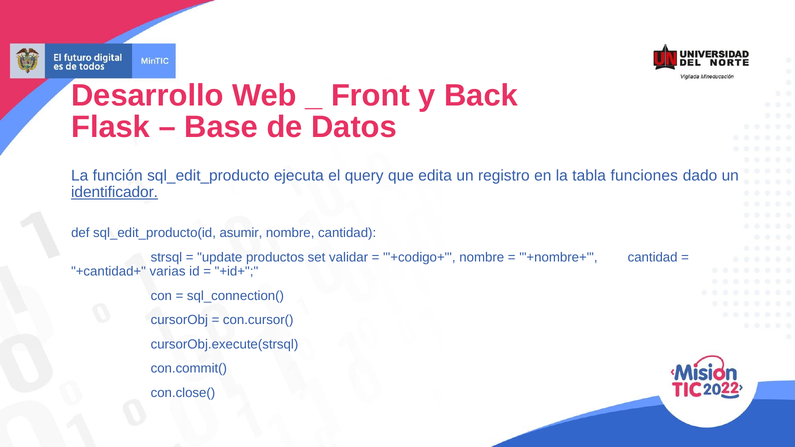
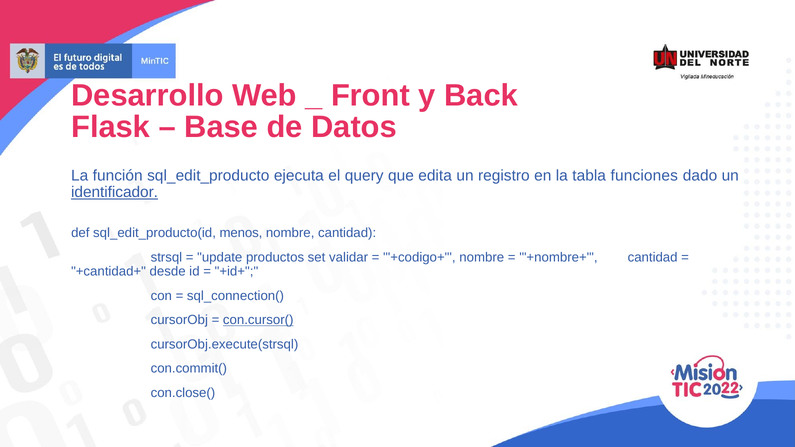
asumir: asumir -> menos (241, 233)
varias: varias -> desde (168, 272)
con.cursor( underline: none -> present (258, 320)
